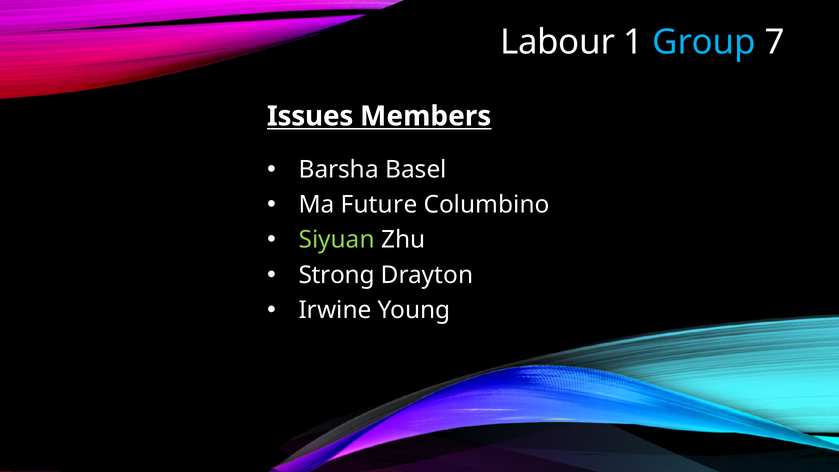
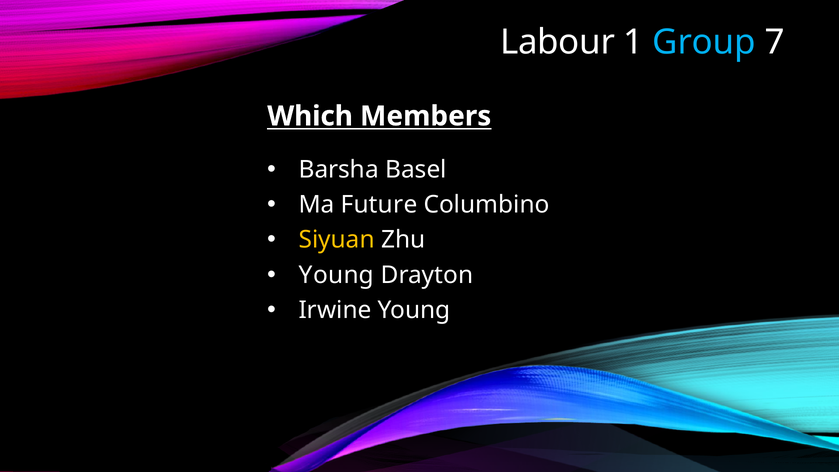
Issues: Issues -> Which (310, 116)
Siyuan colour: light green -> yellow (337, 240)
Strong: Strong -> Young (336, 275)
